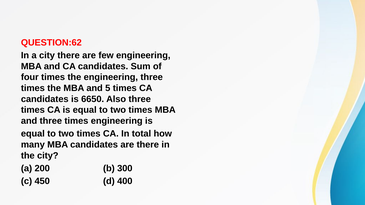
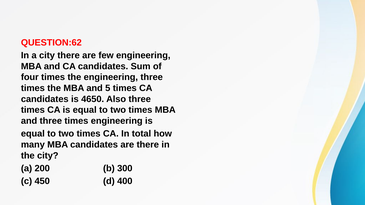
6650: 6650 -> 4650 (93, 99)
